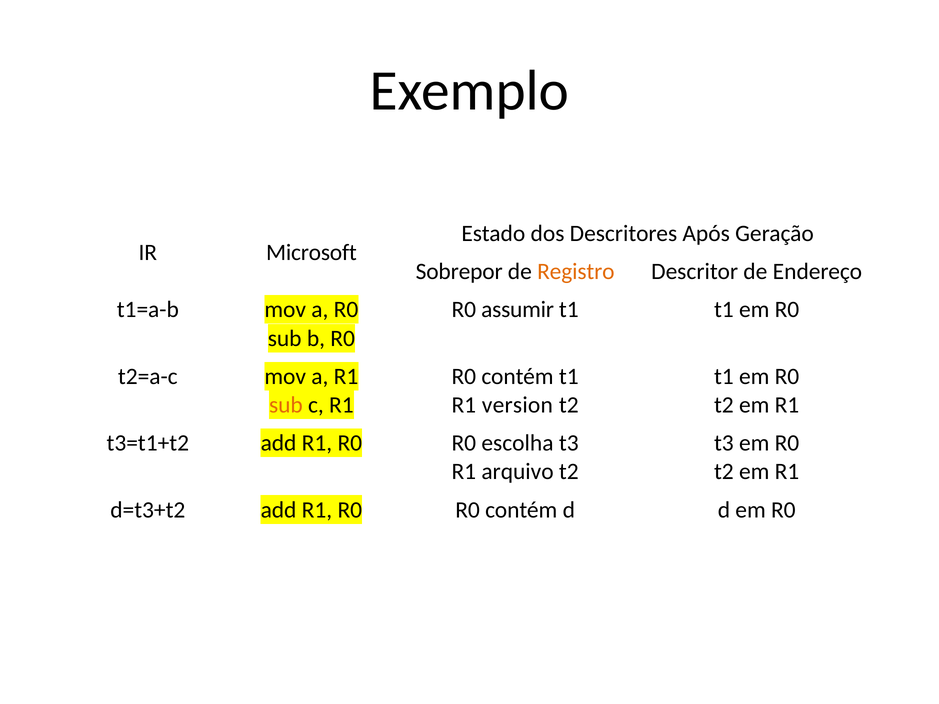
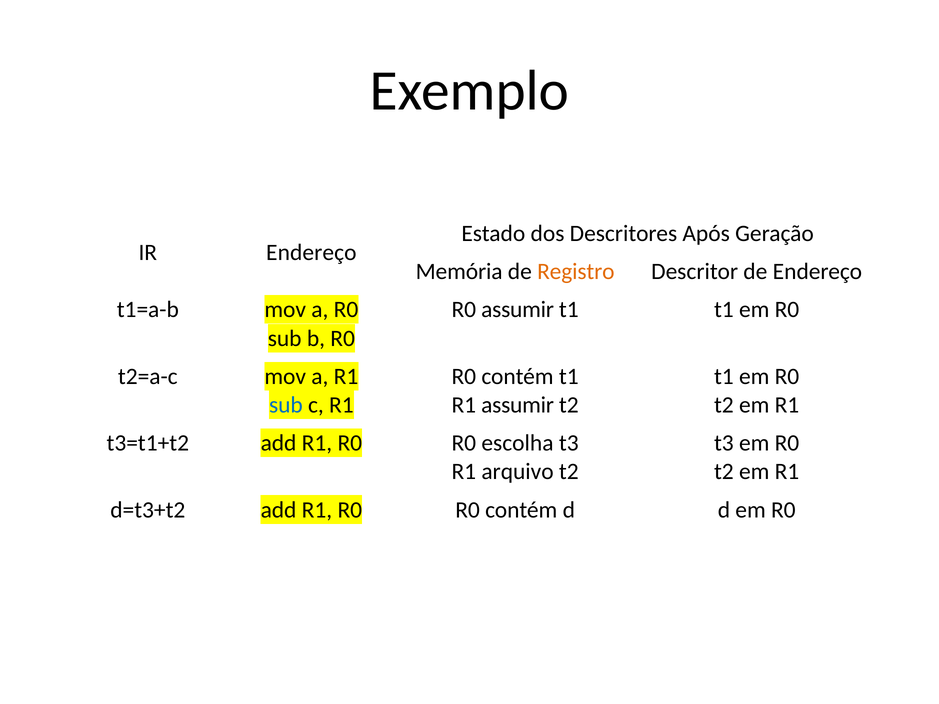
IR Microsoft: Microsoft -> Endereço (311, 253)
Sobrepor: Sobrepor -> Memória (459, 272)
sub colour: orange -> blue (286, 405)
R1 version: version -> assumir (518, 405)
